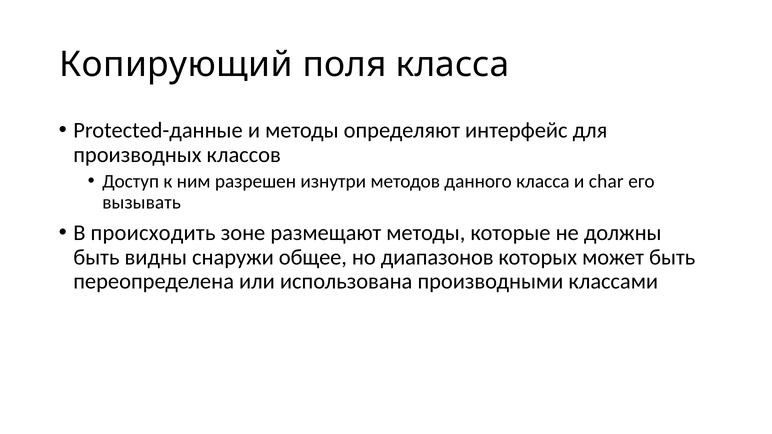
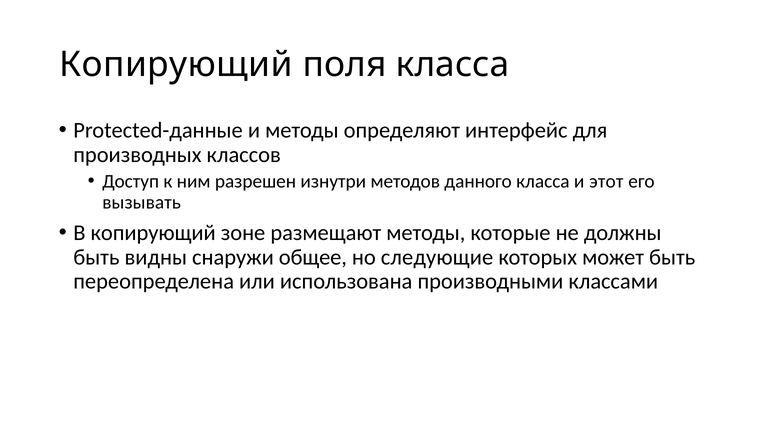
char: char -> этот (606, 181)
В происходить: происходить -> копирующий (153, 233)
диапазонов: диапазонов -> следующие (437, 257)
